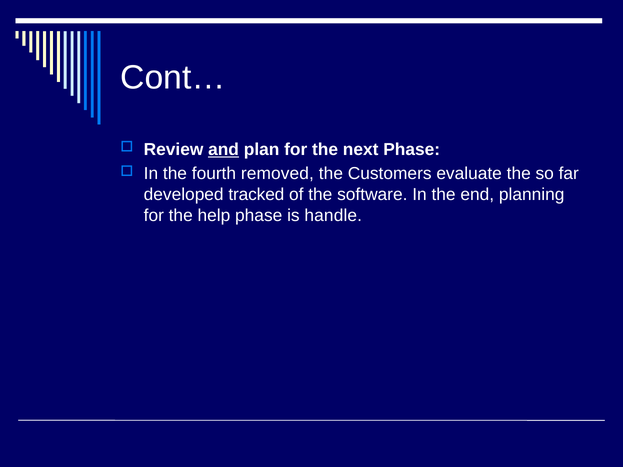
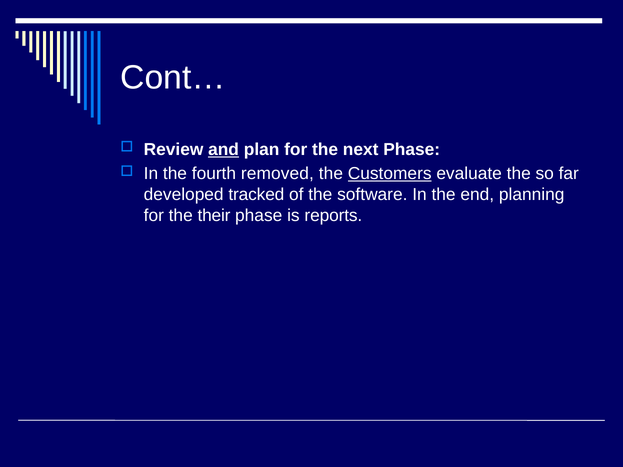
Customers underline: none -> present (390, 174)
help: help -> their (214, 215)
handle: handle -> reports (333, 215)
